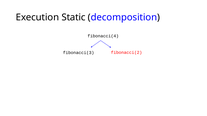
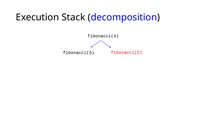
Static: Static -> Stack (73, 17)
